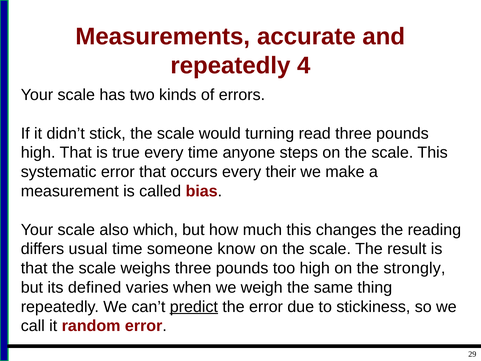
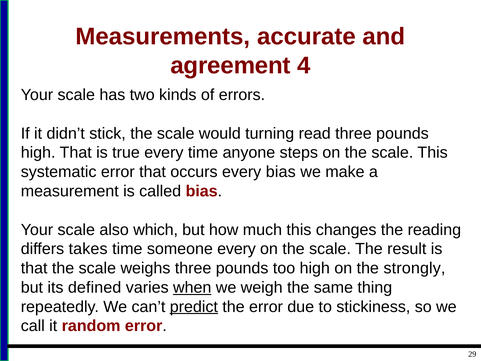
repeatedly: repeatedly -> agreement (231, 65)
every their: their -> bias (281, 172)
usual: usual -> takes (88, 249)
someone know: know -> every (237, 249)
when underline: none -> present (192, 287)
